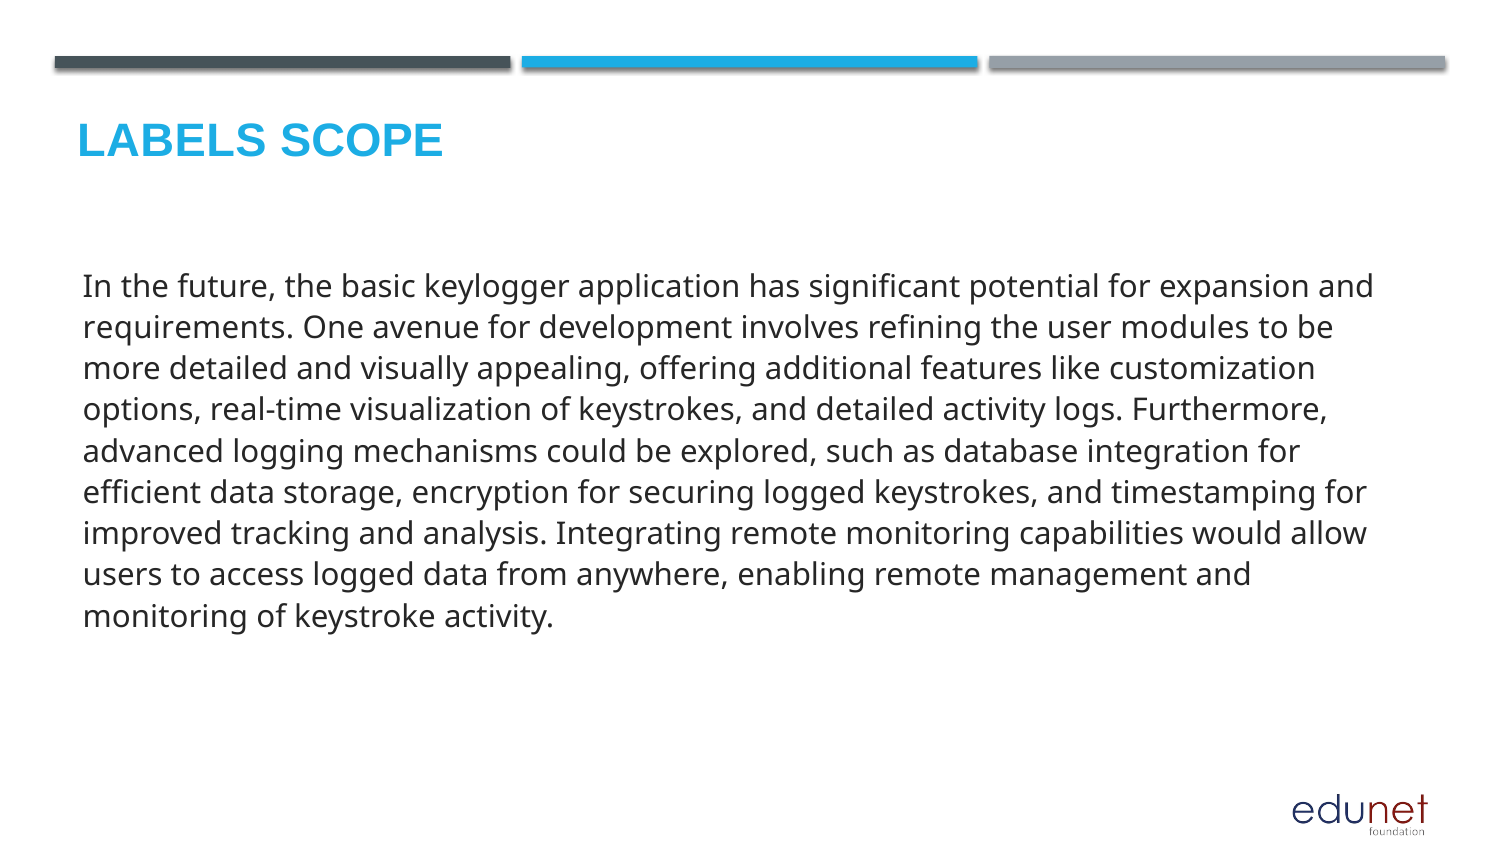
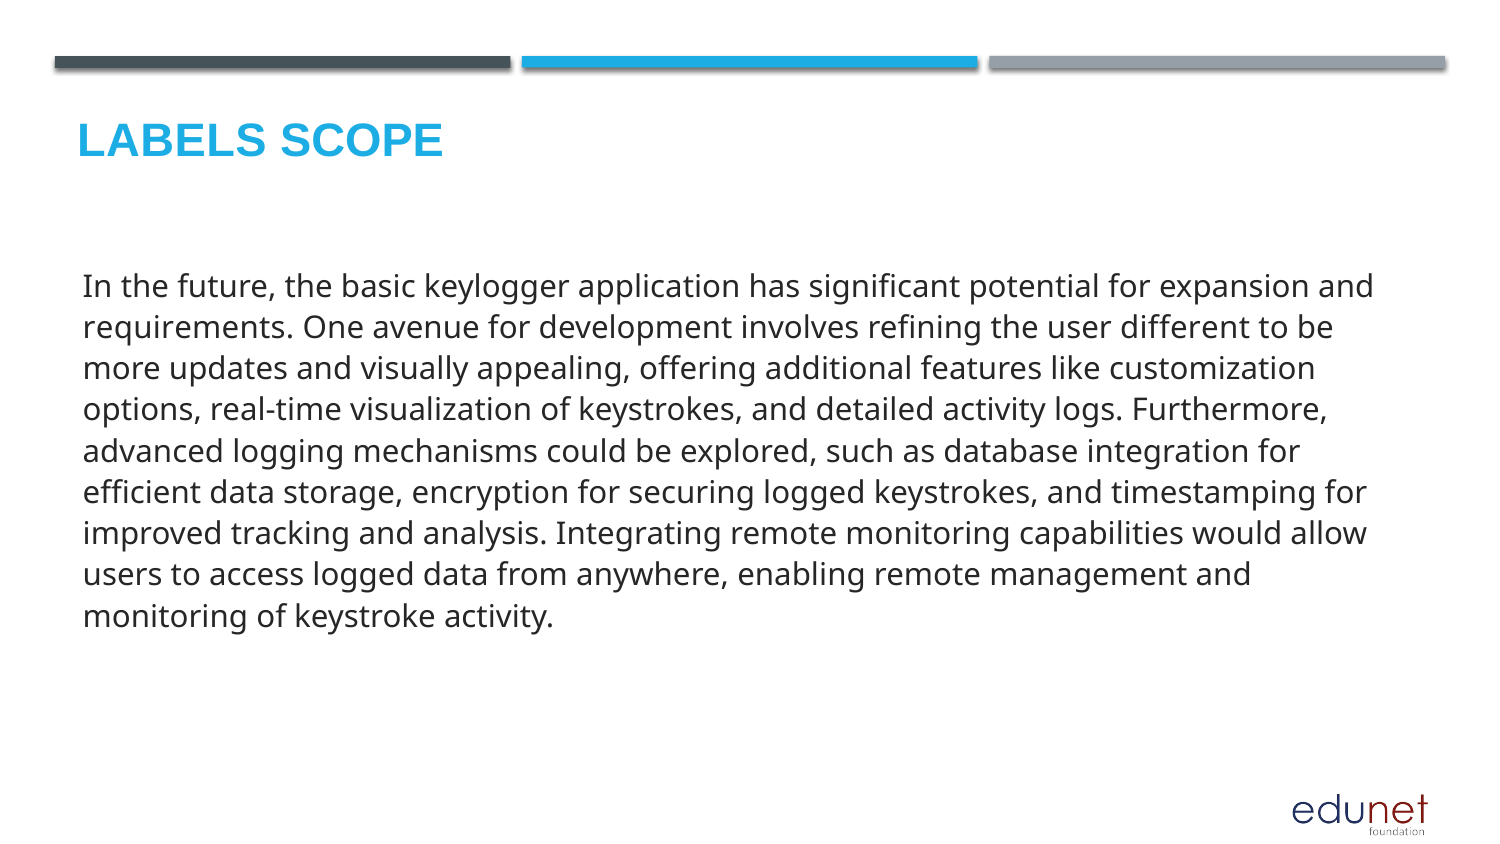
modules: modules -> different (1185, 328)
more detailed: detailed -> updates (229, 369)
